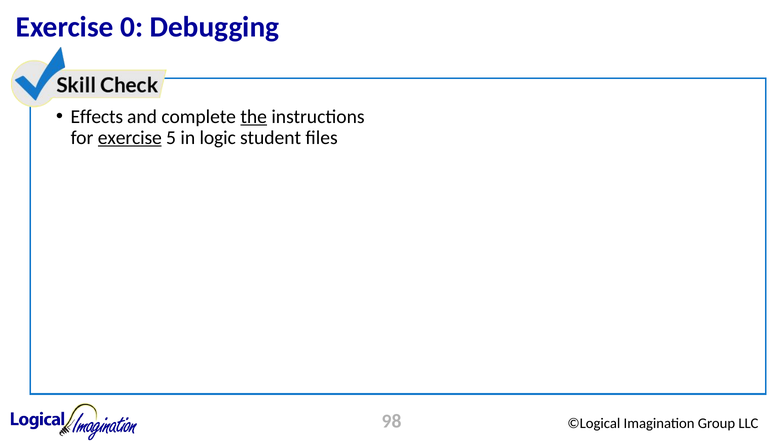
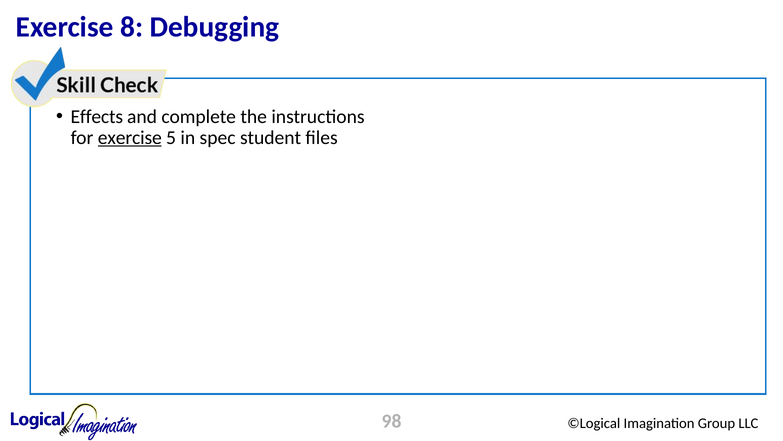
0: 0 -> 8 (132, 27)
the underline: present -> none (254, 116)
logic: logic -> spec (218, 138)
